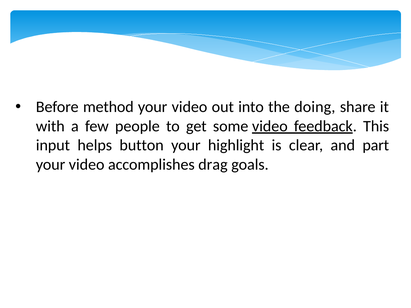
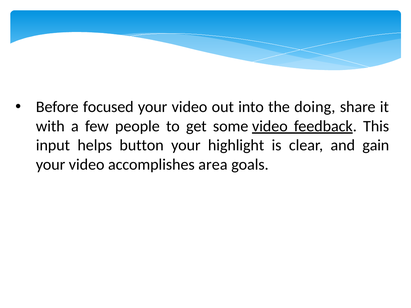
method: method -> focused (108, 107)
part: part -> gain (376, 145)
drag: drag -> area (213, 165)
